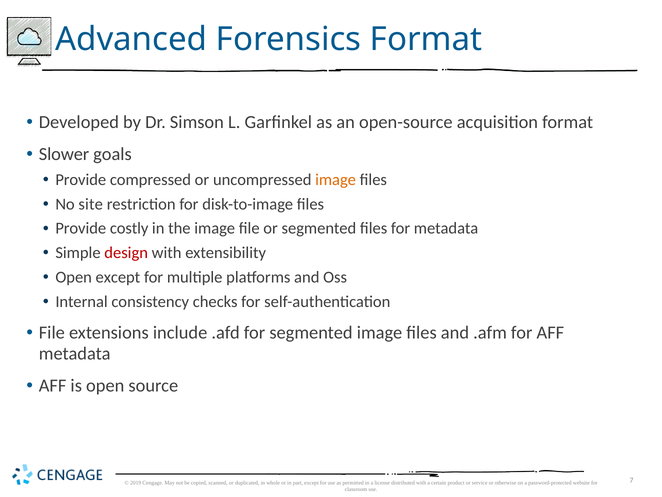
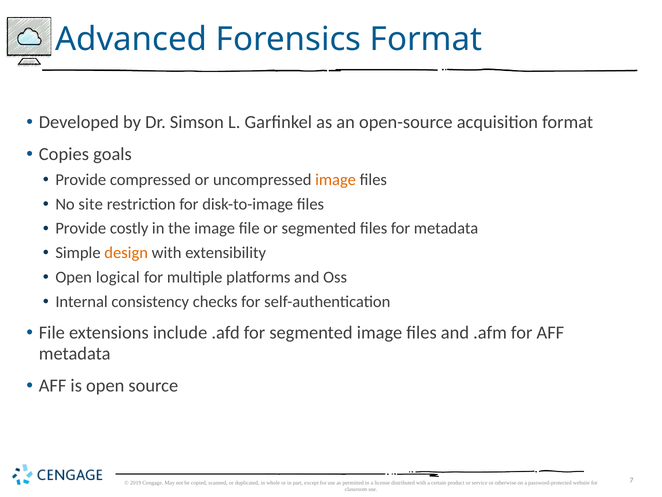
Slower: Slower -> Copies (64, 154)
design colour: red -> orange (126, 253)
Open except: except -> logical (118, 277)
